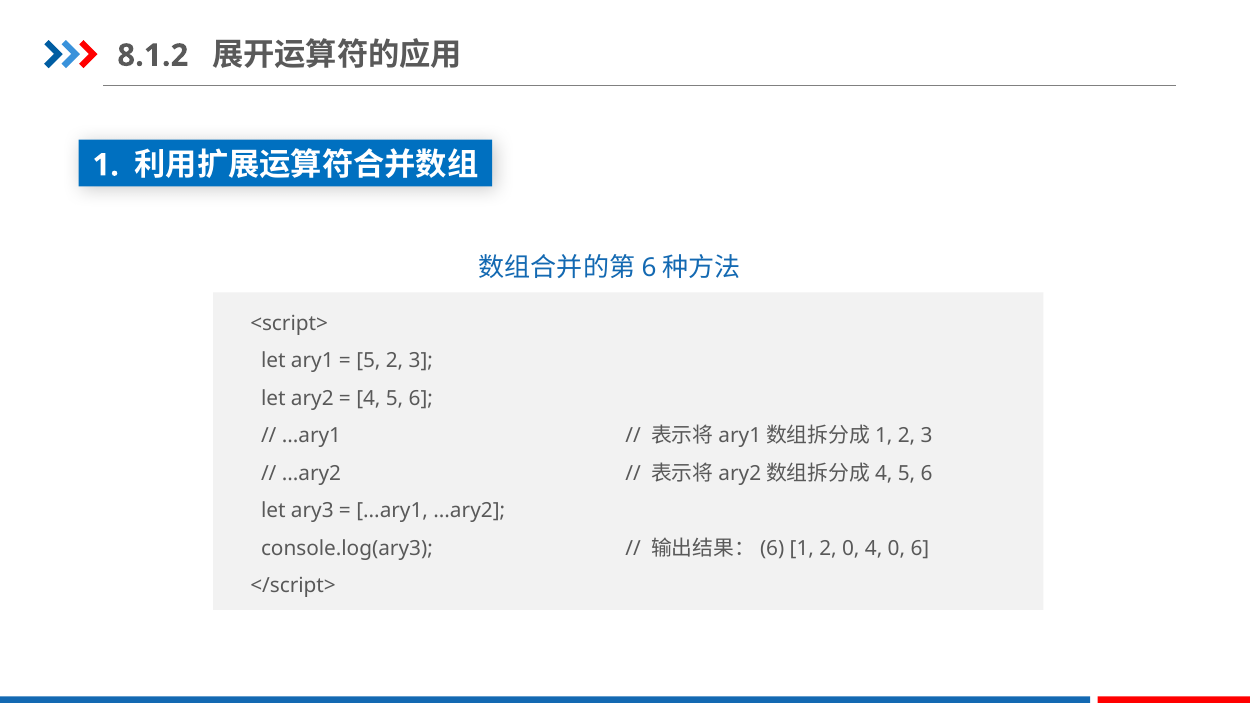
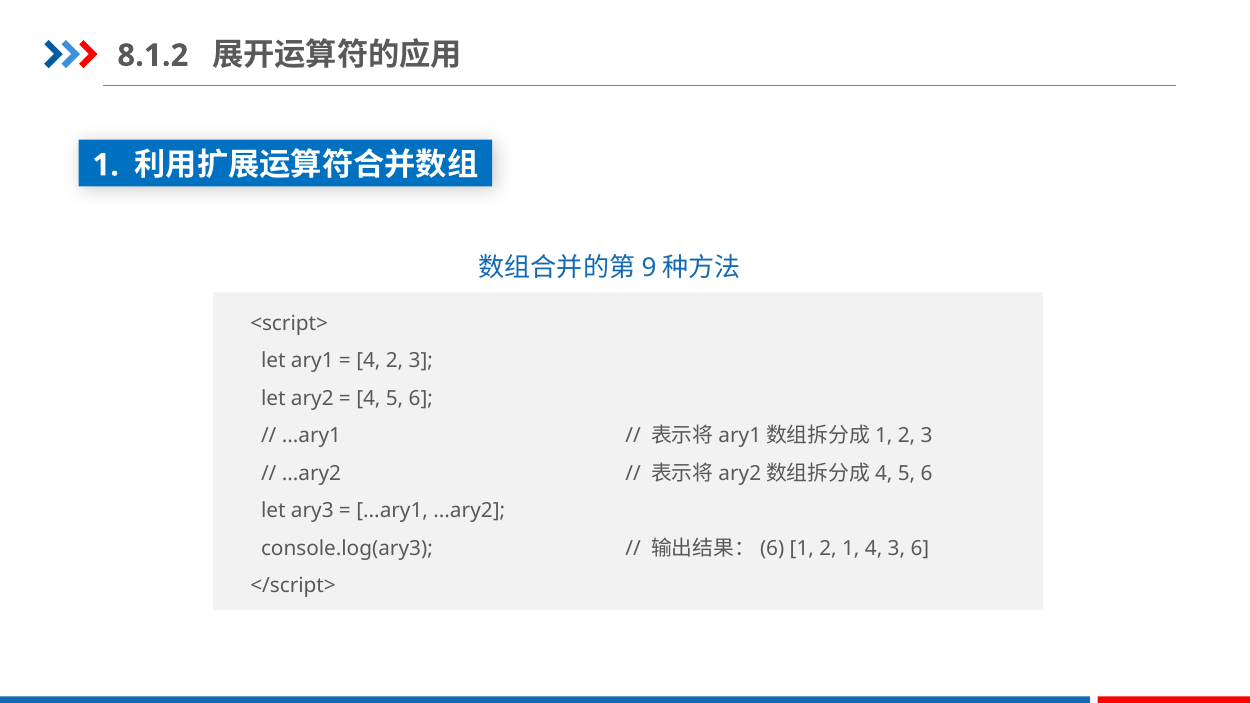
6: 6 -> 9 (649, 268)
5: 5 -> 4 (368, 361)
2 0: 0 -> 1 (851, 548)
4 0: 0 -> 3 (896, 548)
